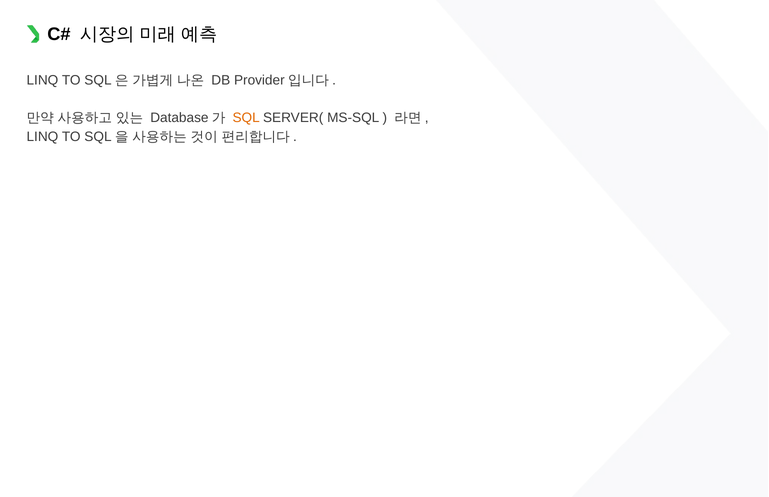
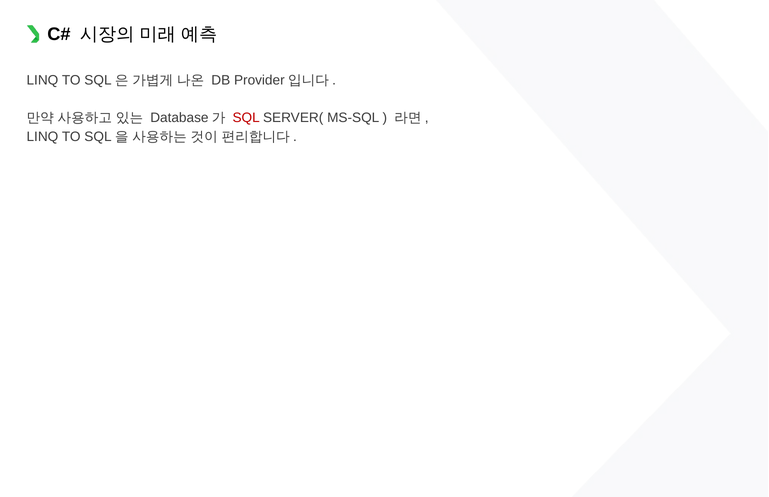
SQL colour: orange -> red (246, 118)
